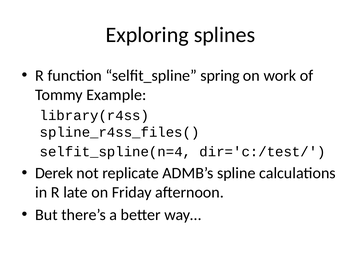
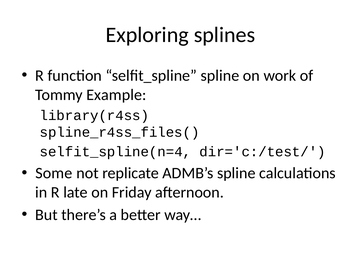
selfit_spline spring: spring -> spline (220, 76)
Derek: Derek -> Some (54, 174)
